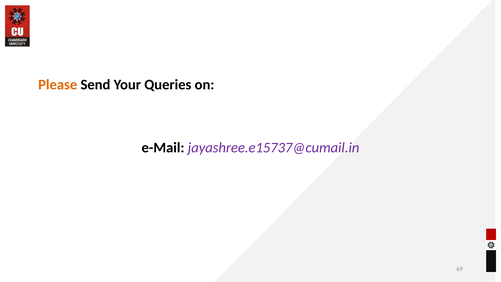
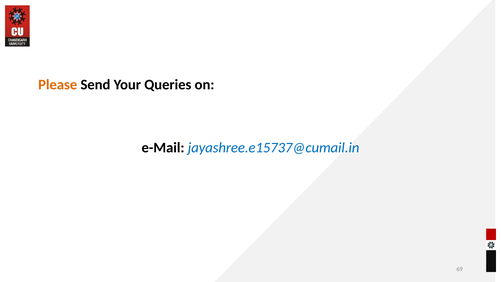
jayashree.e15737@cumail.in colour: purple -> blue (274, 148)
